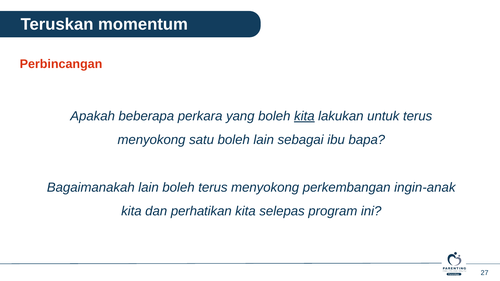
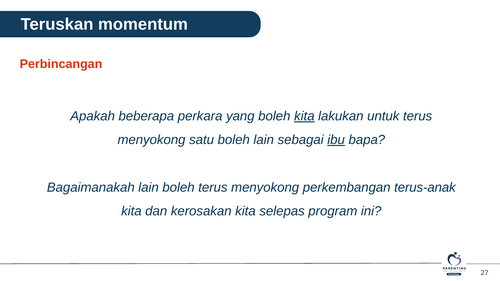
ibu underline: none -> present (336, 140)
ingin-anak: ingin-anak -> terus-anak (425, 187)
perhatikan: perhatikan -> kerosakan (201, 211)
